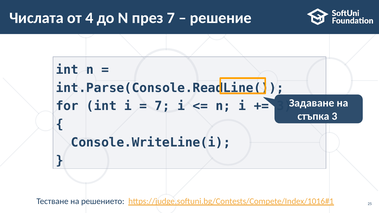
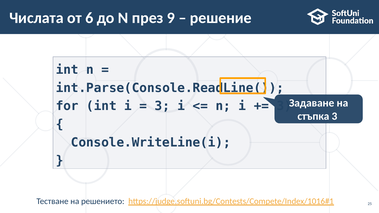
4: 4 -> 6 (89, 18)
през 7: 7 -> 9 (171, 18)
7: 7 -> 3 (162, 106)
